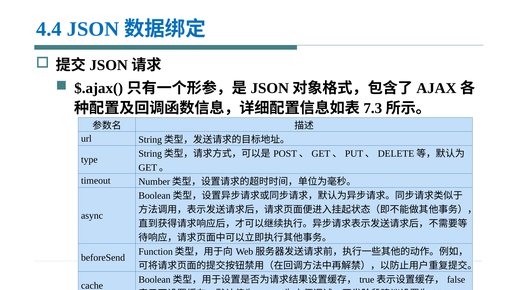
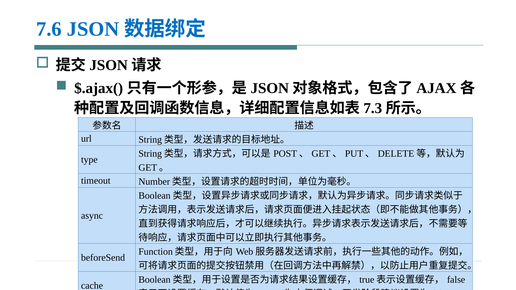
4.4: 4.4 -> 7.6 (49, 29)
